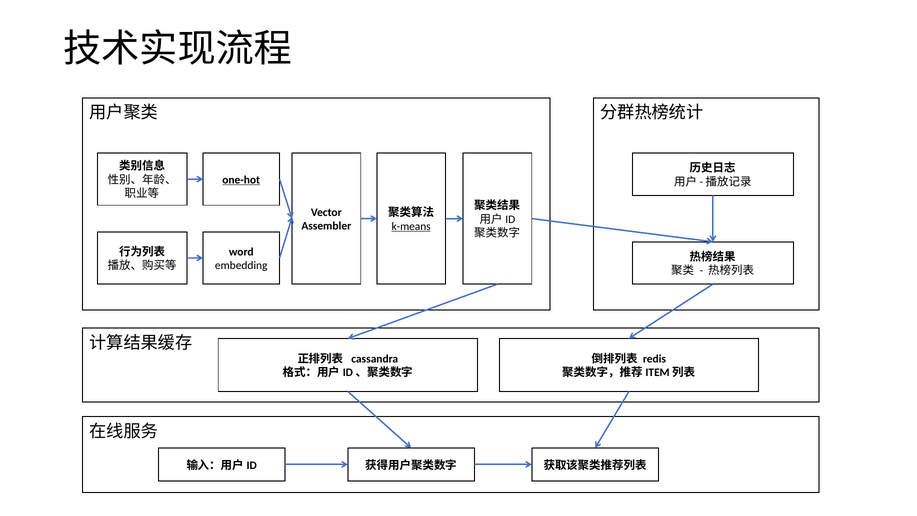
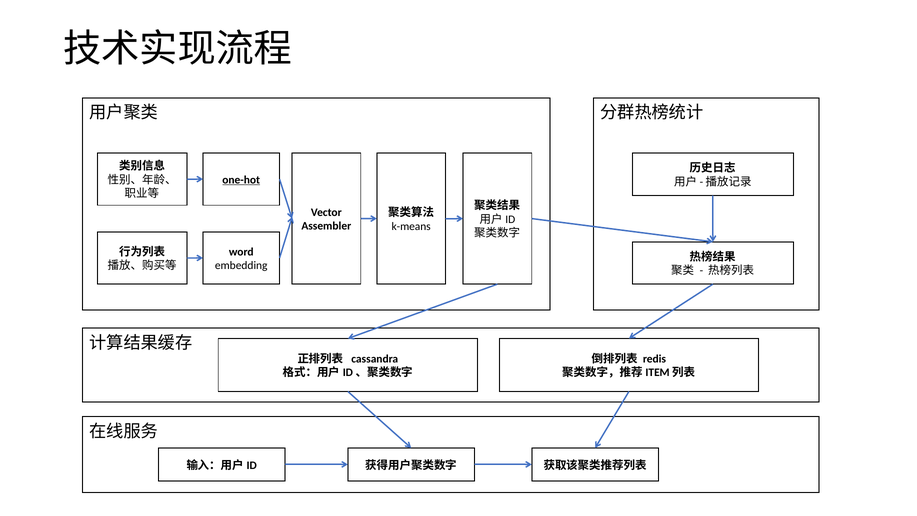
k-means underline: present -> none (411, 226)
